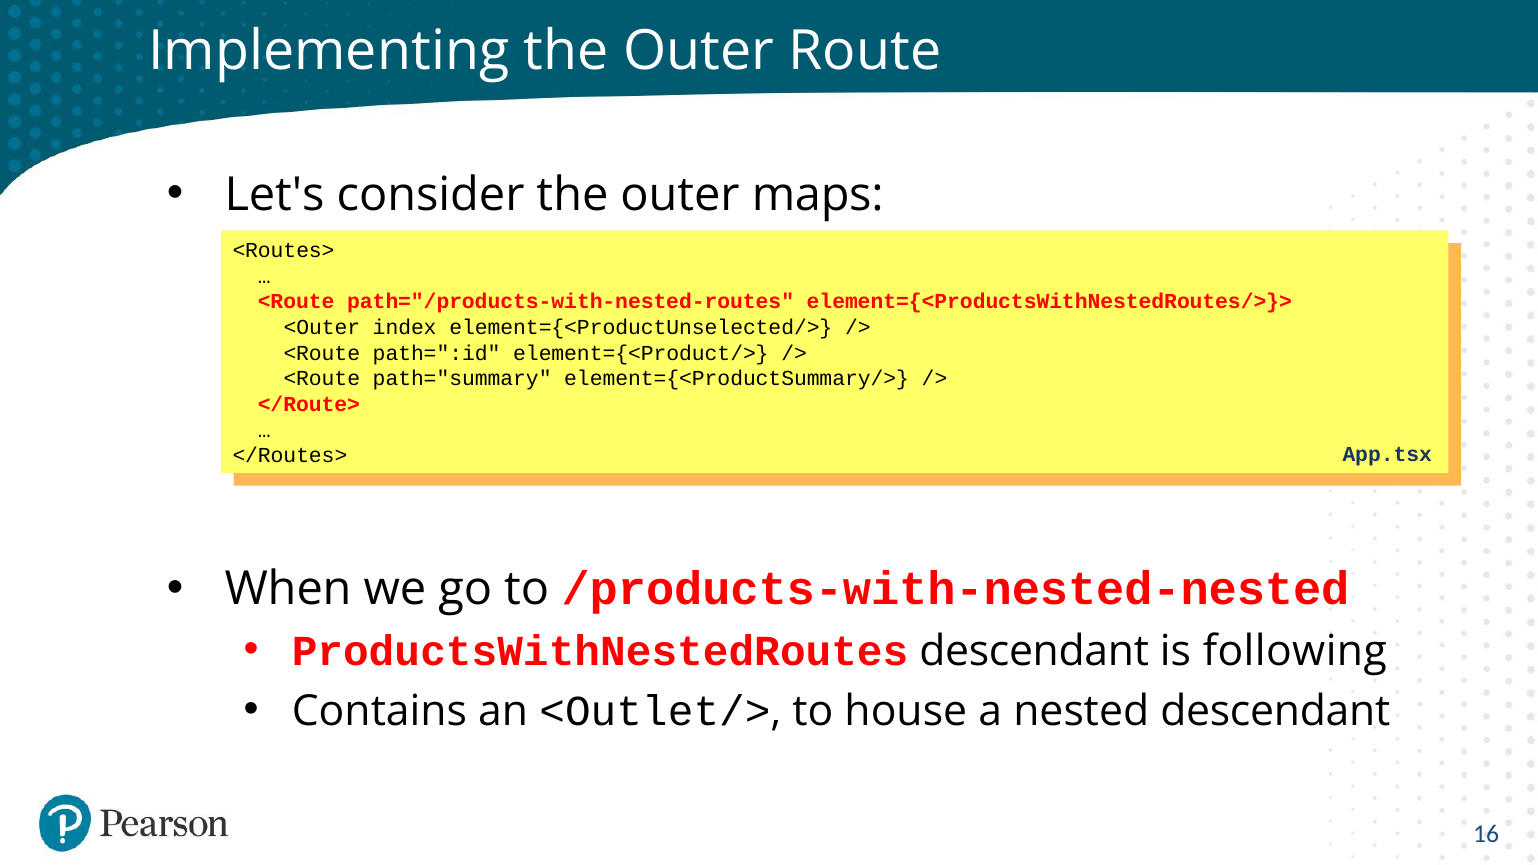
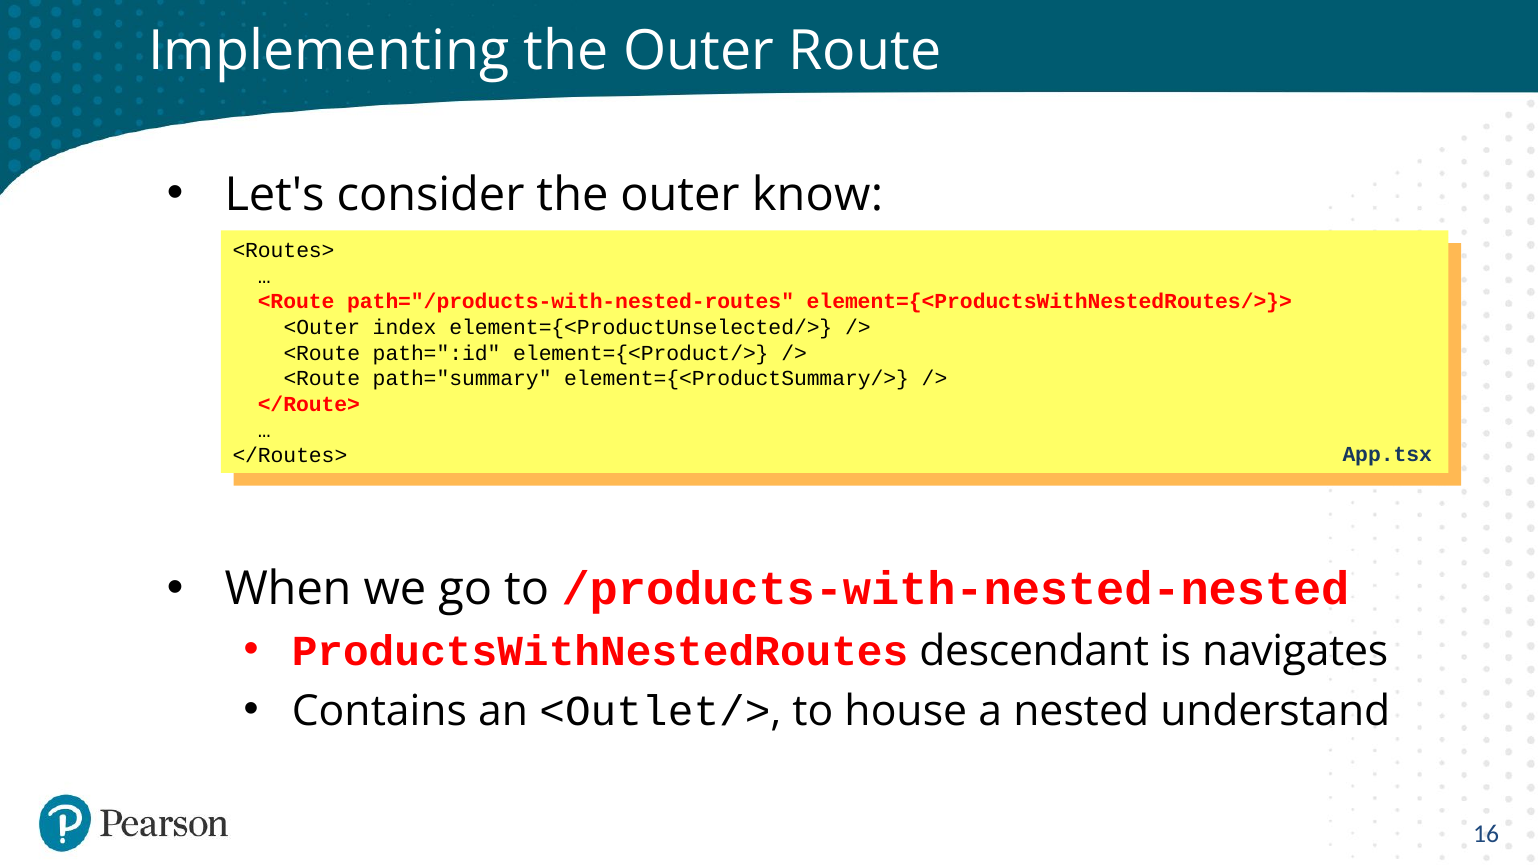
maps: maps -> know (817, 195)
following: following -> navigates (1295, 651)
nested descendant: descendant -> understand (1275, 711)
